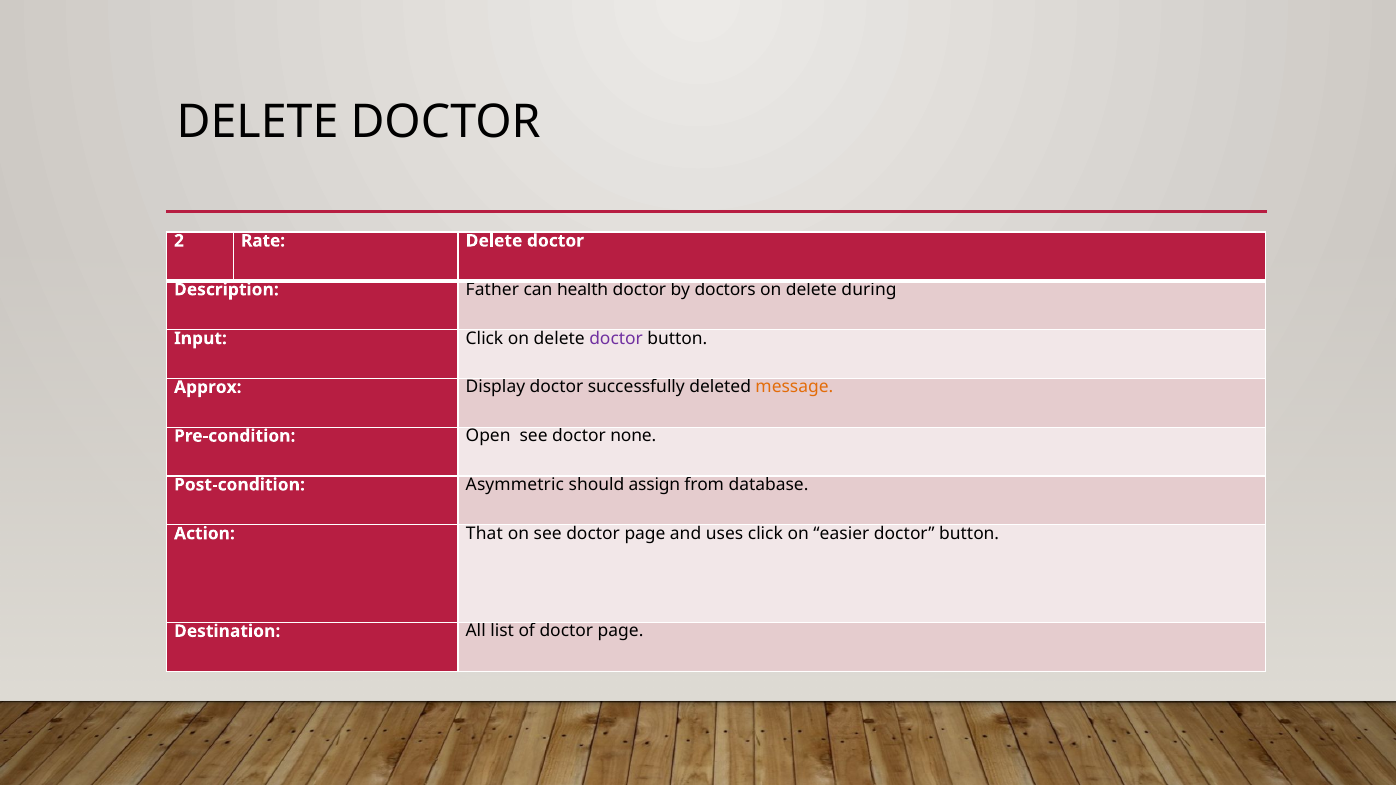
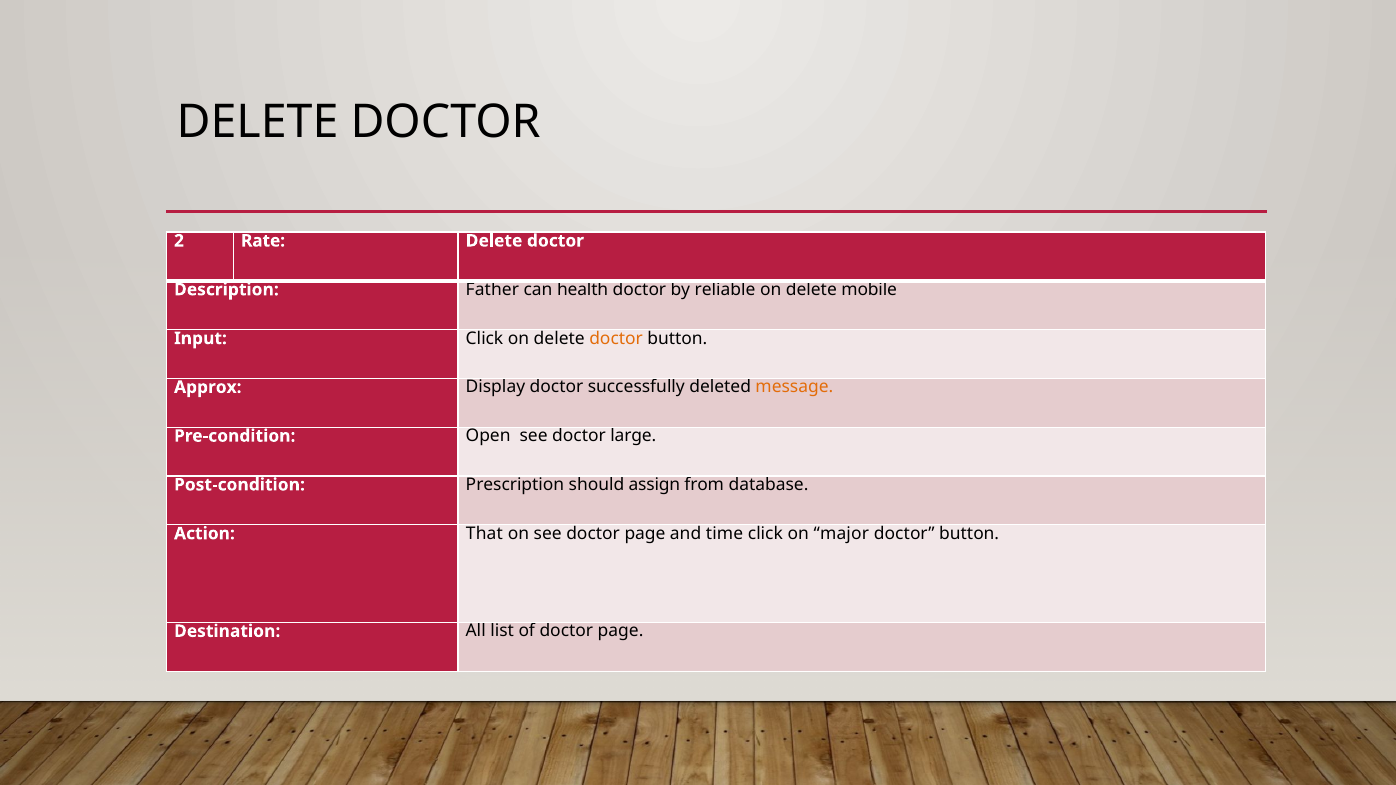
doctors: doctors -> reliable (725, 290)
during: during -> mobile (869, 290)
doctor colour: purple -> orange (616, 338)
none: none -> large (633, 436)
Asymmetric: Asymmetric -> Prescription (515, 485)
uses: uses -> time (725, 534)
easier: easier -> major (841, 534)
